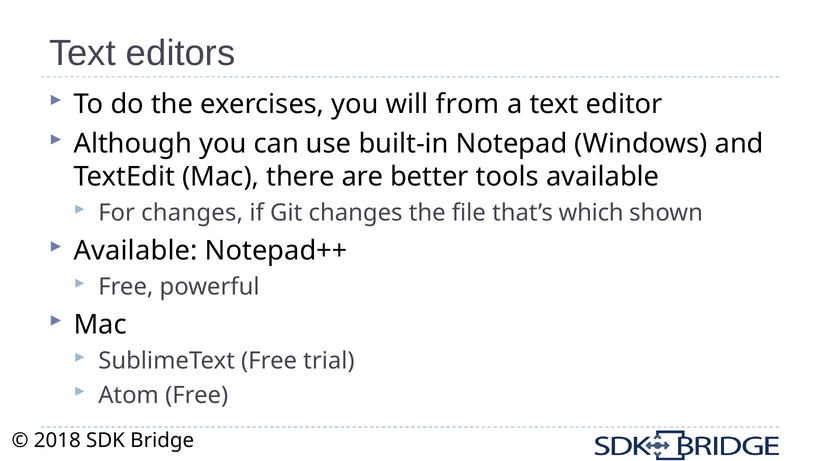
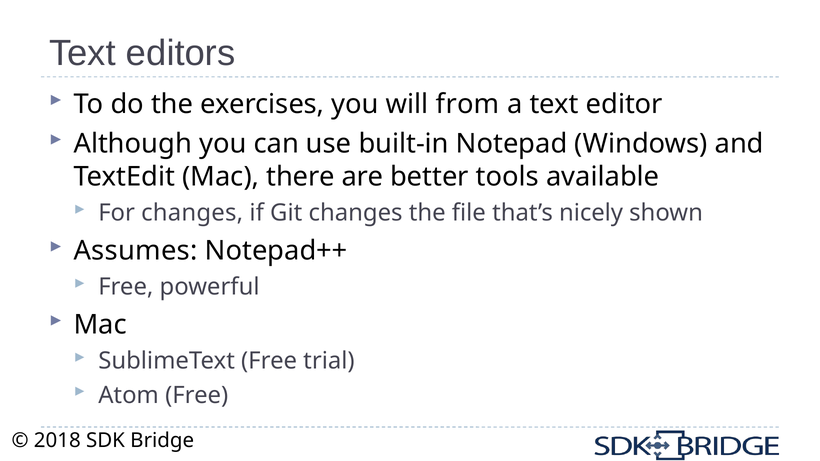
which: which -> nicely (591, 213)
Available: Available -> Assumes (136, 251)
